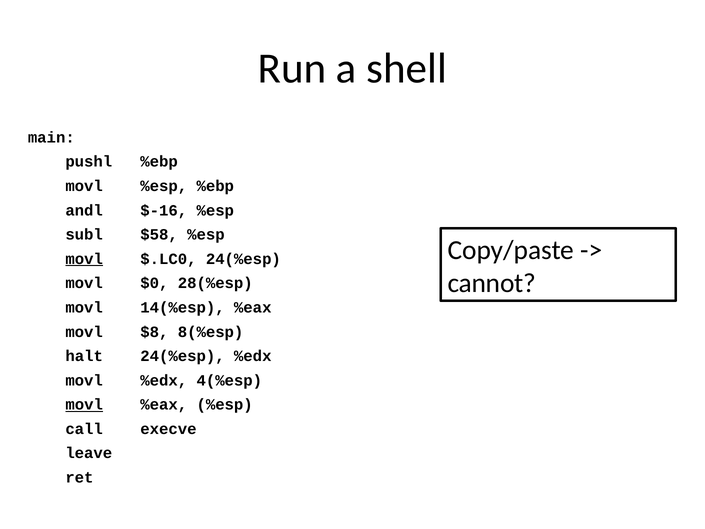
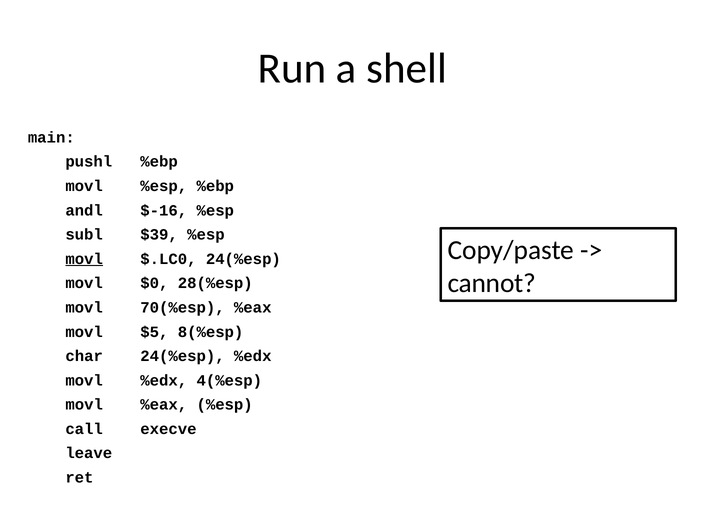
$58: $58 -> $39 (159, 235)
14(%esp: 14(%esp -> 70(%esp (183, 307)
$8: $8 -> $5 (154, 332)
halt: halt -> char (84, 356)
movl underline: present -> none (84, 405)
